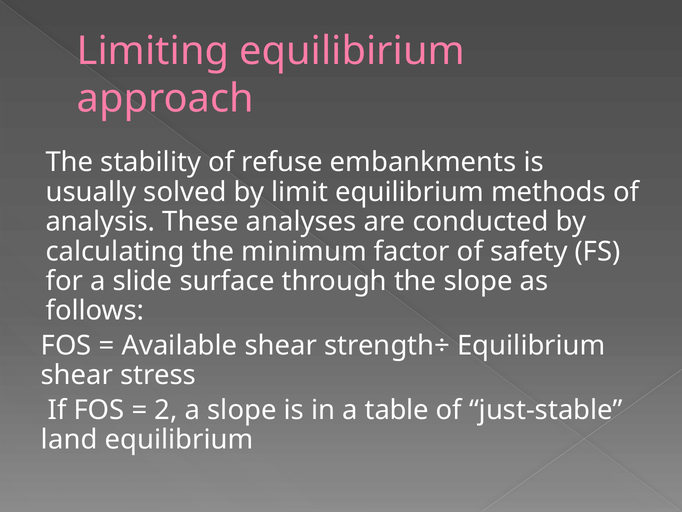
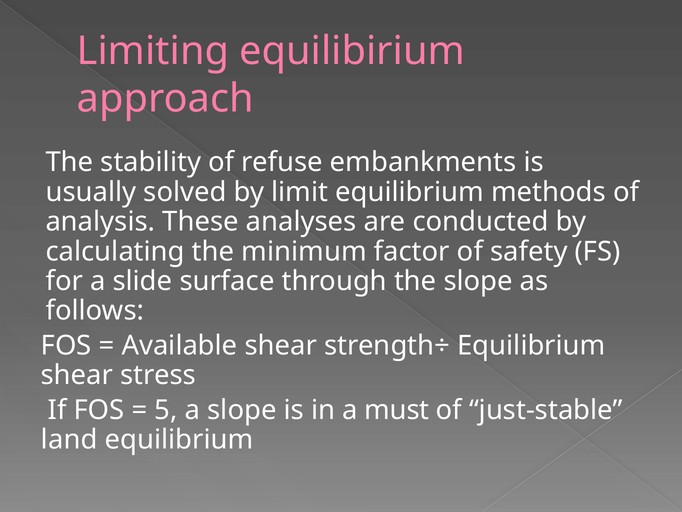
2: 2 -> 5 (166, 410)
table: table -> must (397, 410)
